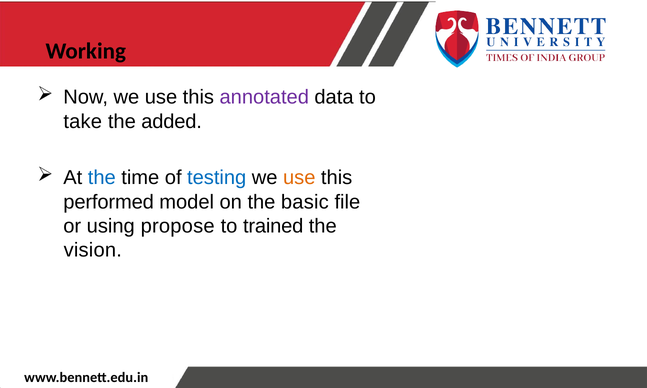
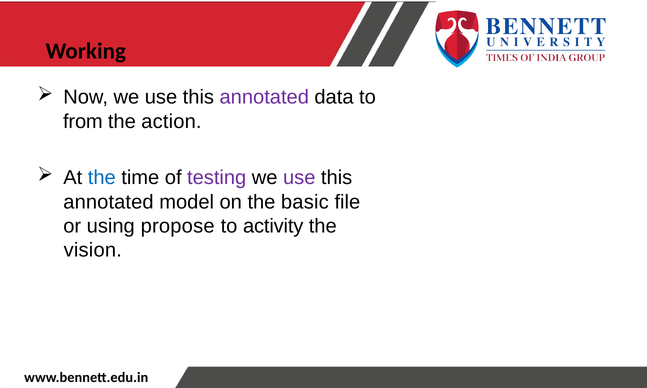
take: take -> from (83, 121)
added: added -> action (171, 121)
testing colour: blue -> purple (217, 178)
use colour: orange -> purple (299, 178)
performed: performed -> annotated (108, 202)
trained: trained -> activity (273, 226)
